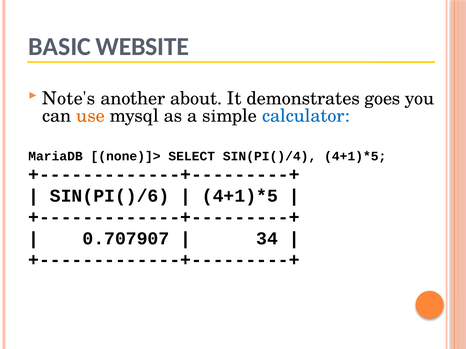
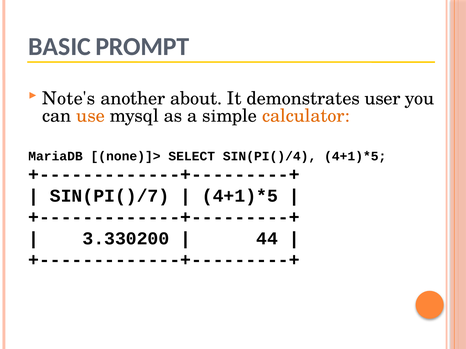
WEBSITE: WEBSITE -> PROMPT (142, 47)
goes: goes -> user (382, 99)
calculator colour: blue -> orange (306, 116)
SIN(PI()/6: SIN(PI()/6 -> SIN(PI()/7 (110, 196)
0.707907: 0.707907 -> 3.330200 (126, 239)
34: 34 -> 44 (267, 239)
